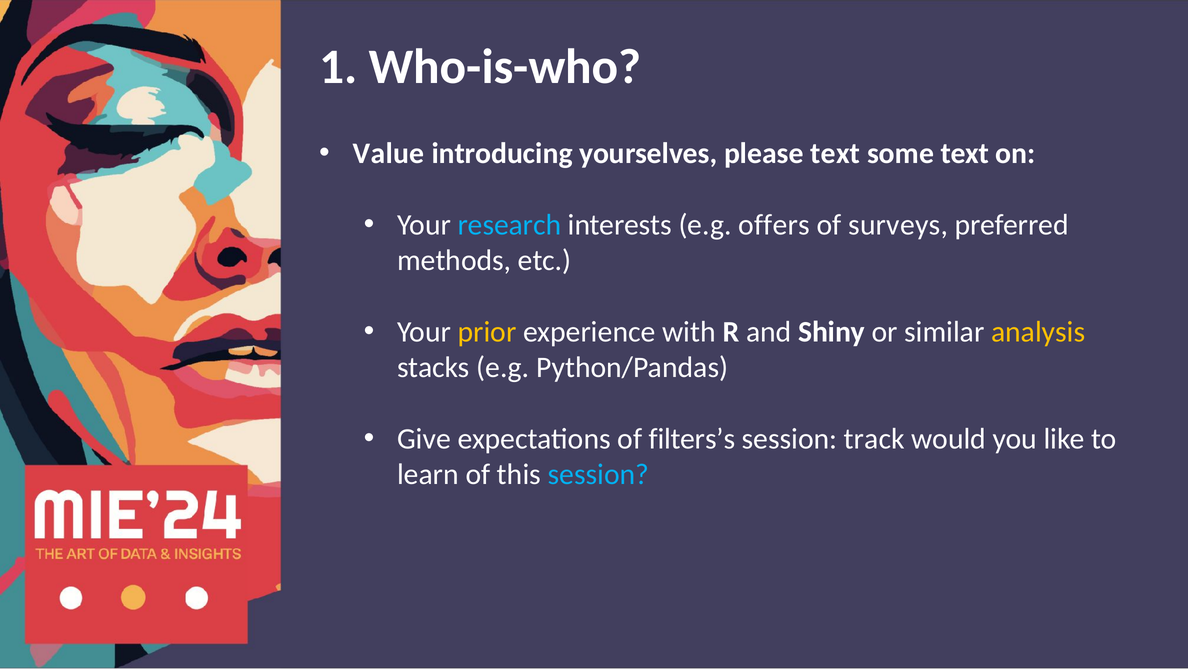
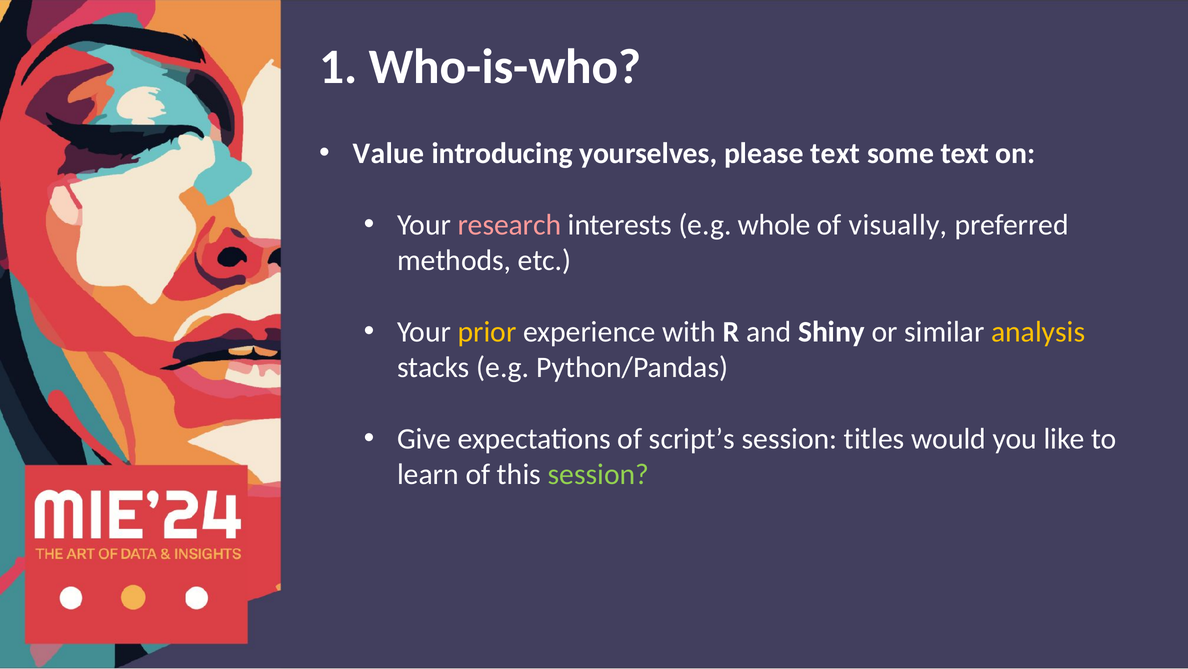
research colour: light blue -> pink (509, 225)
offers: offers -> whole (774, 225)
surveys: surveys -> visually (898, 225)
filters’s: filters’s -> script’s (692, 438)
track: track -> titles (874, 438)
session colour: light blue -> light green (598, 474)
